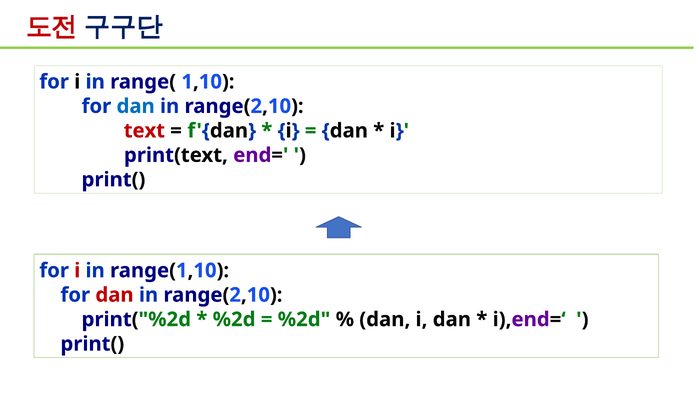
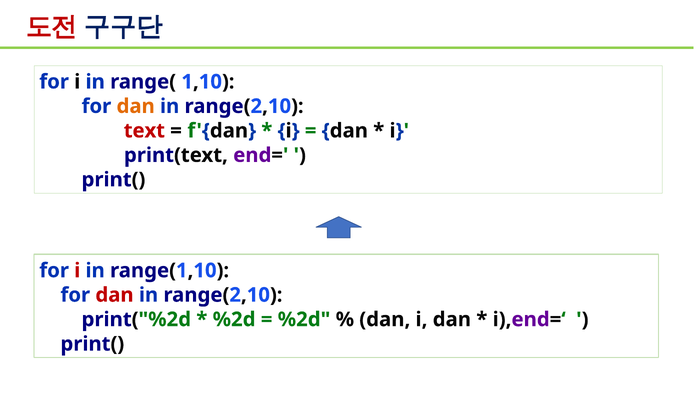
dan colour: blue -> orange (136, 106)
